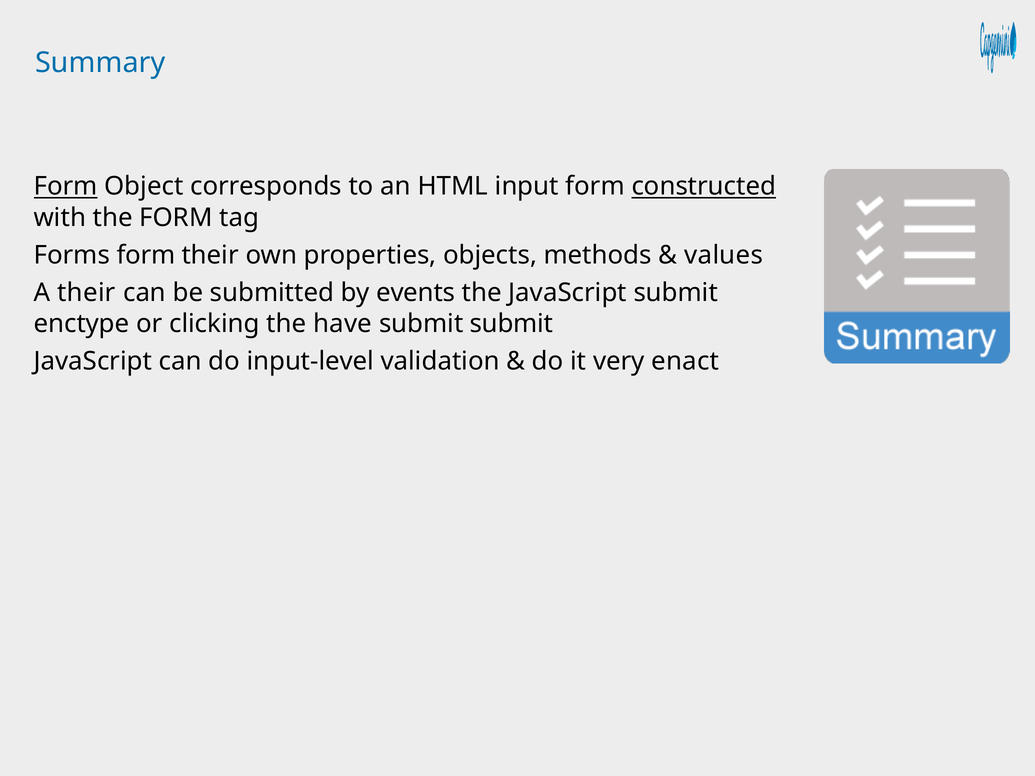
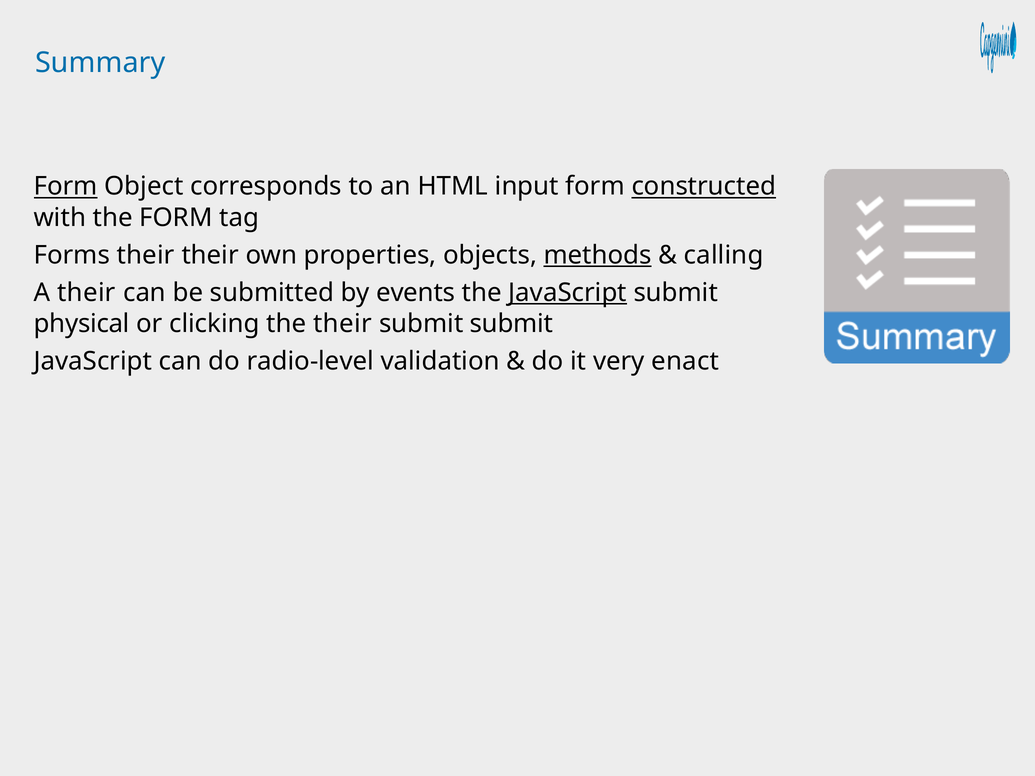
Forms form: form -> their (146, 255)
methods underline: none -> present (598, 255)
values: values -> calling (724, 255)
JavaScript underline: none -> present (568, 293)
enctype: enctype -> physical (82, 324)
the have: have -> their (343, 324)
input-level: input-level -> radio-level (310, 361)
